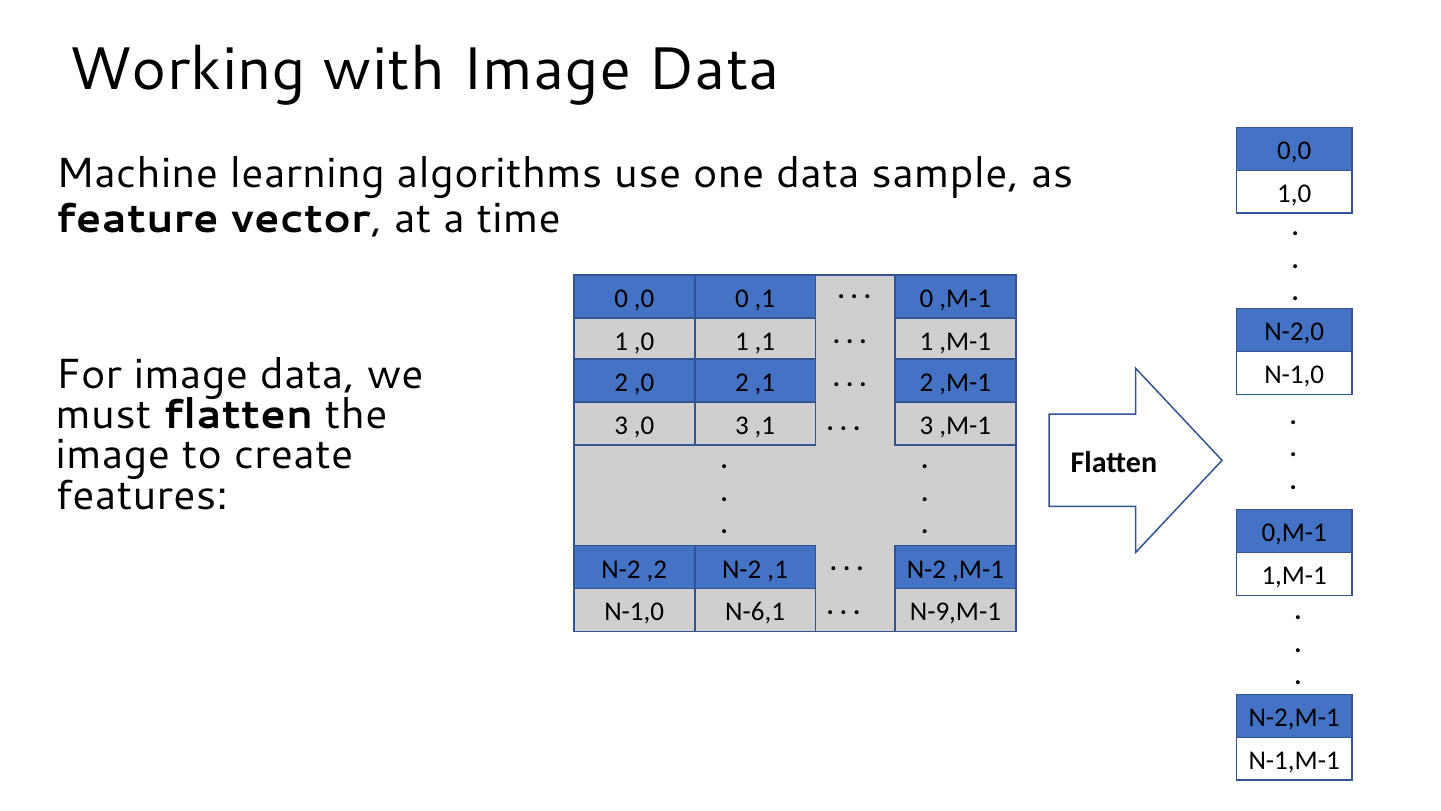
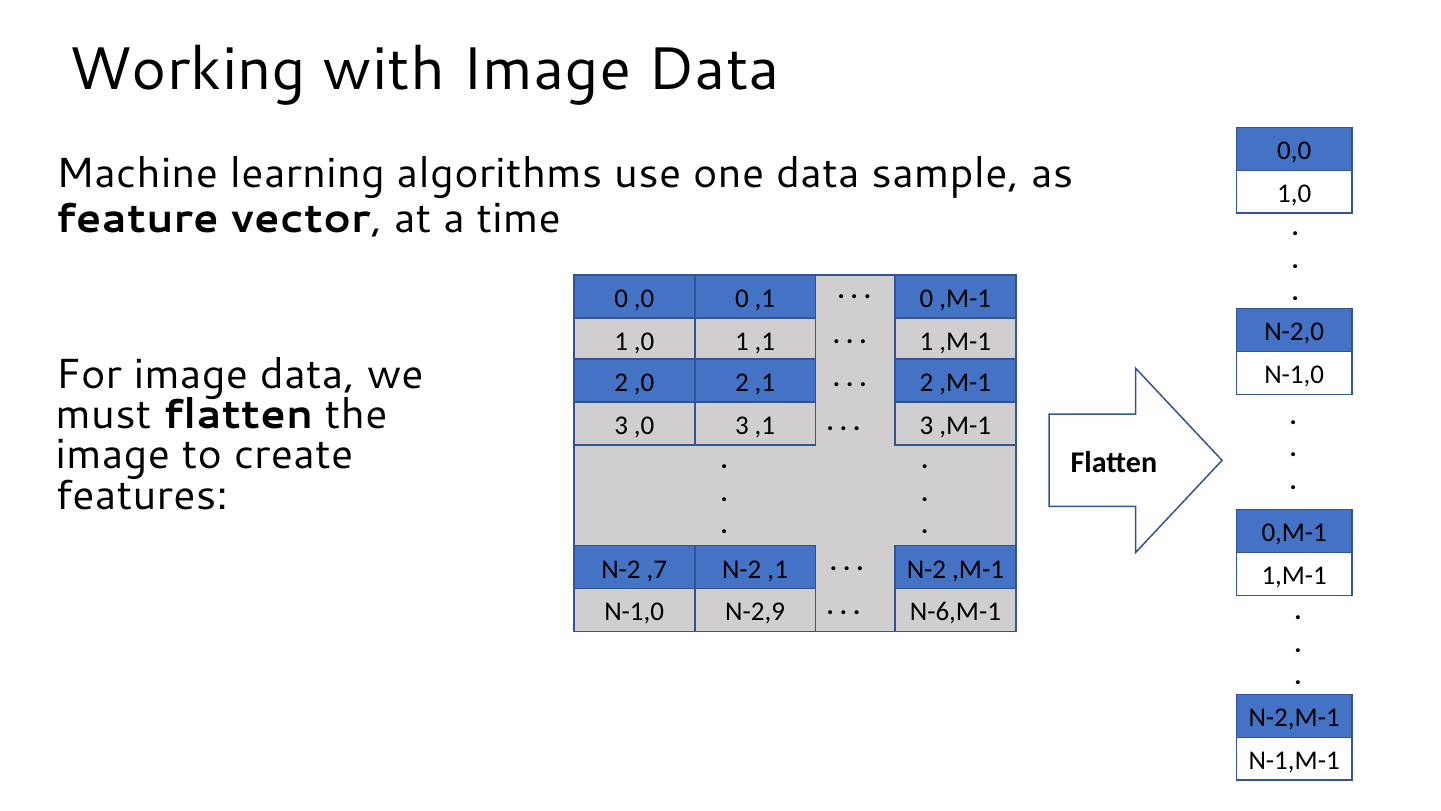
,2: ,2 -> ,7 (657, 569)
N-6,1: N-6,1 -> N-2,9 (755, 612)
N-9,M-1: N-9,M-1 -> N-6,M-1 (955, 612)
